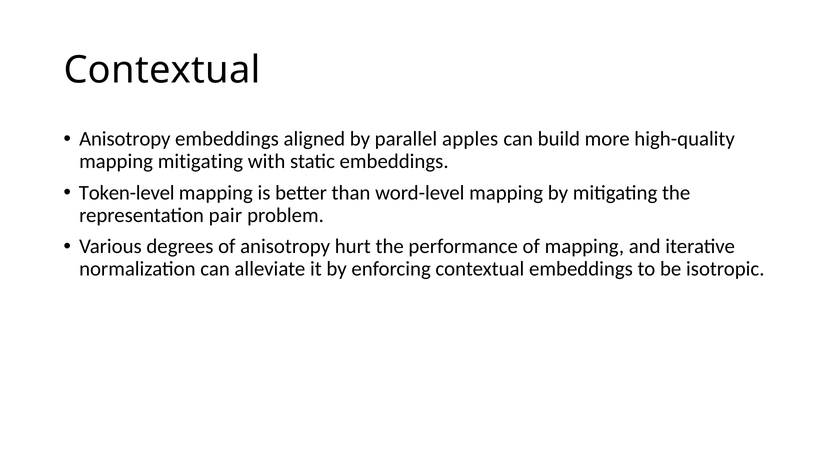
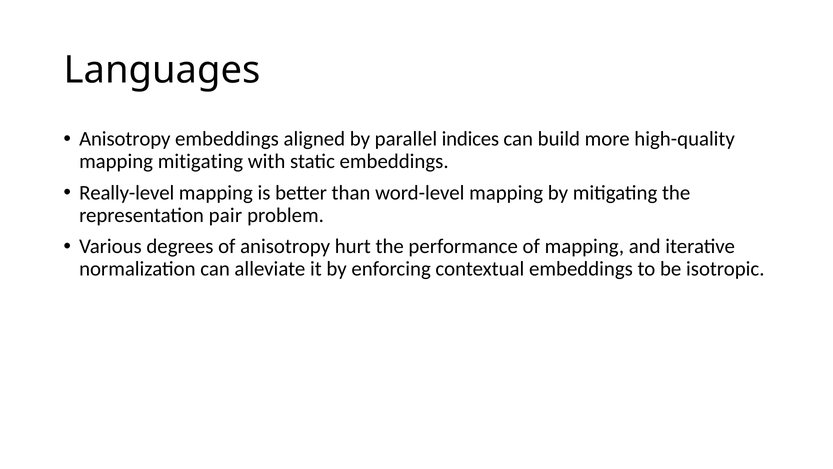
Contextual: Contextual -> Languages (162, 70)
apples: apples -> indices (470, 139)
Token-level: Token-level -> Really-level (127, 193)
